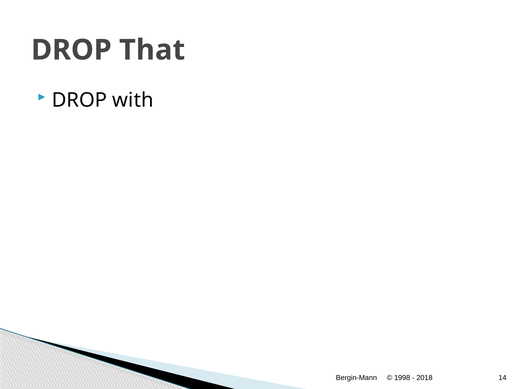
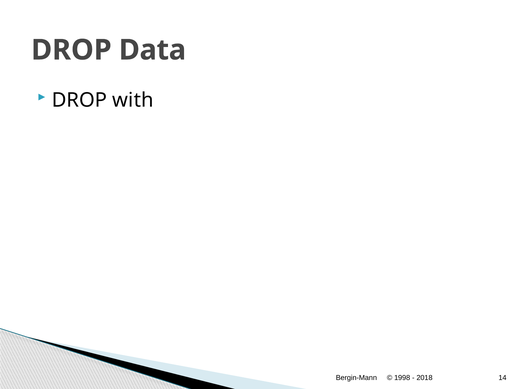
That: That -> Data (152, 50)
